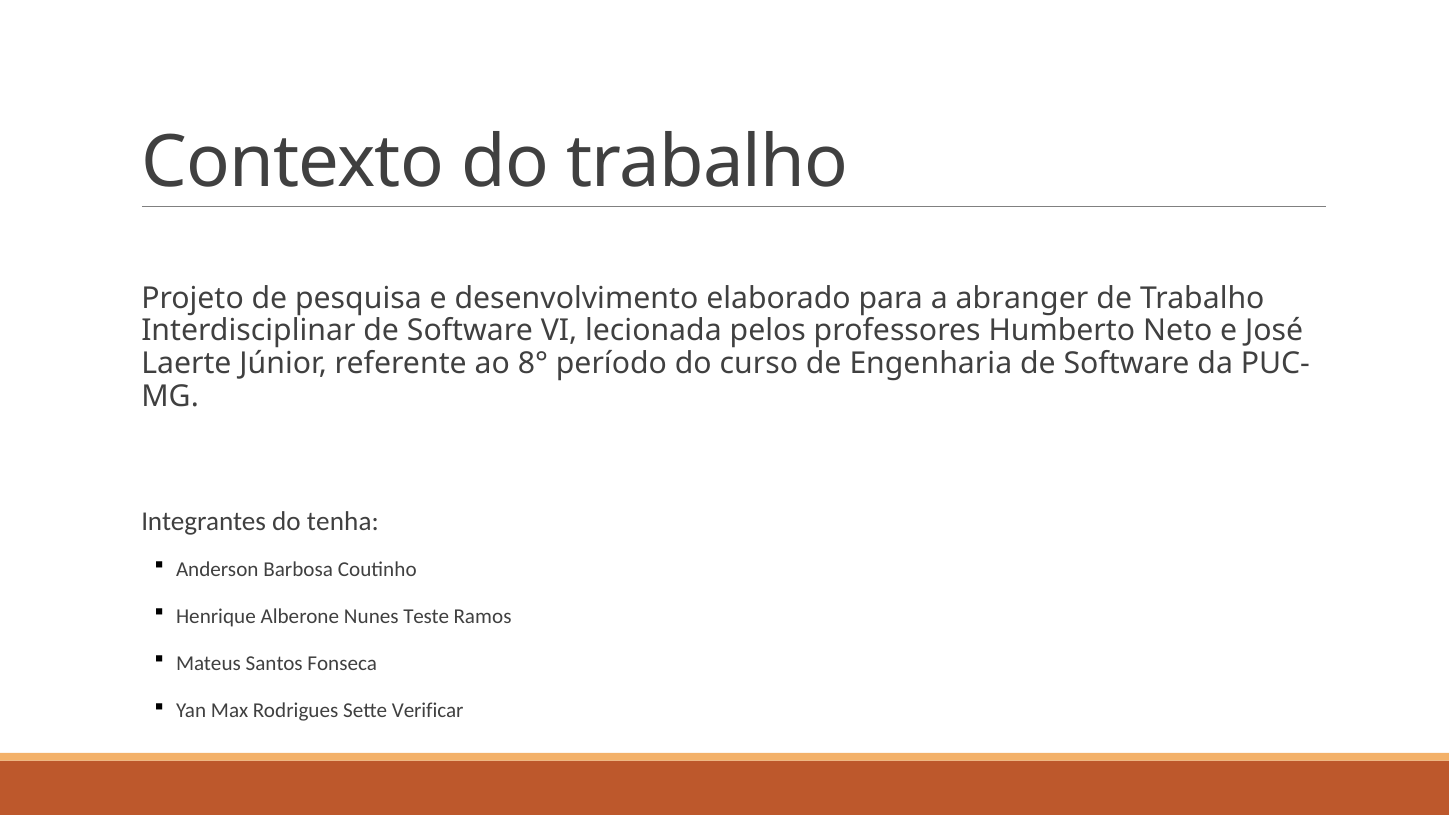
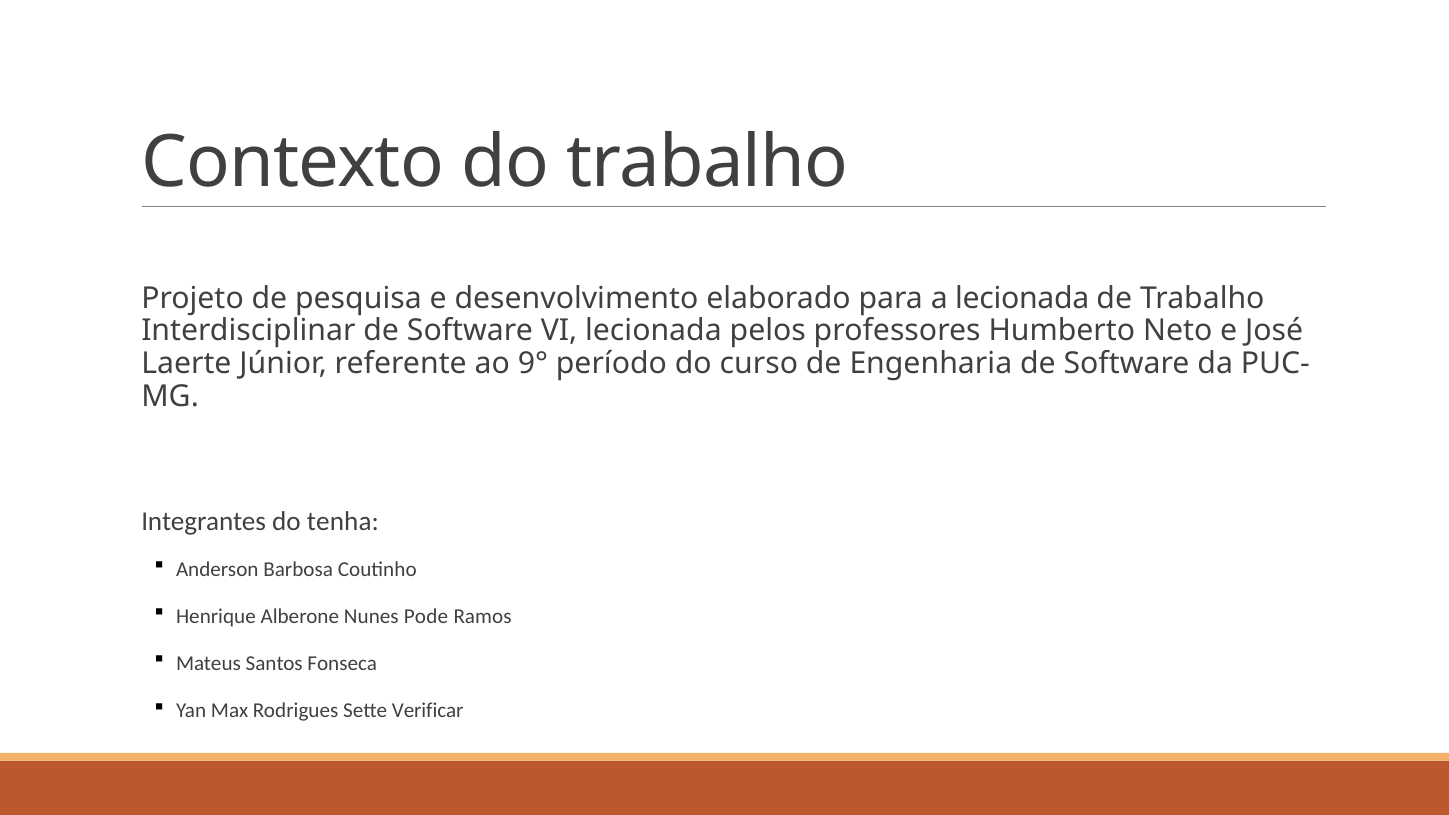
a abranger: abranger -> lecionada (1022, 298)
8°: 8° -> 9° (533, 364)
Teste: Teste -> Pode (426, 616)
